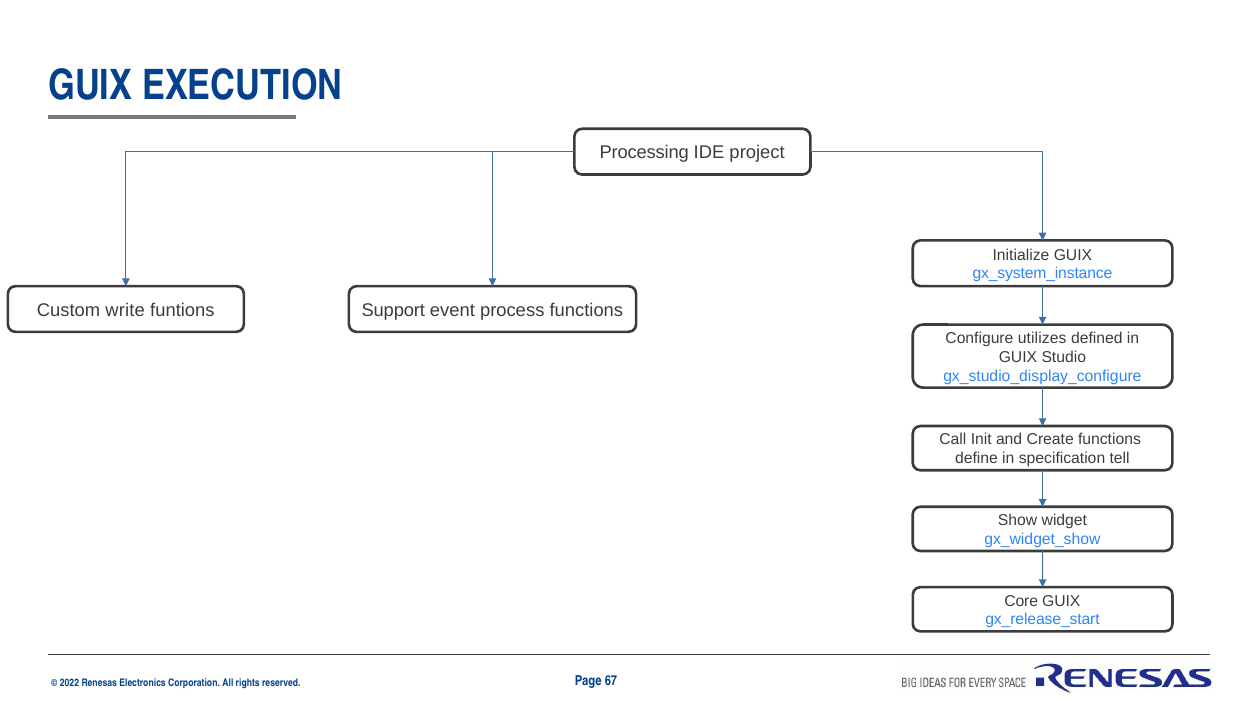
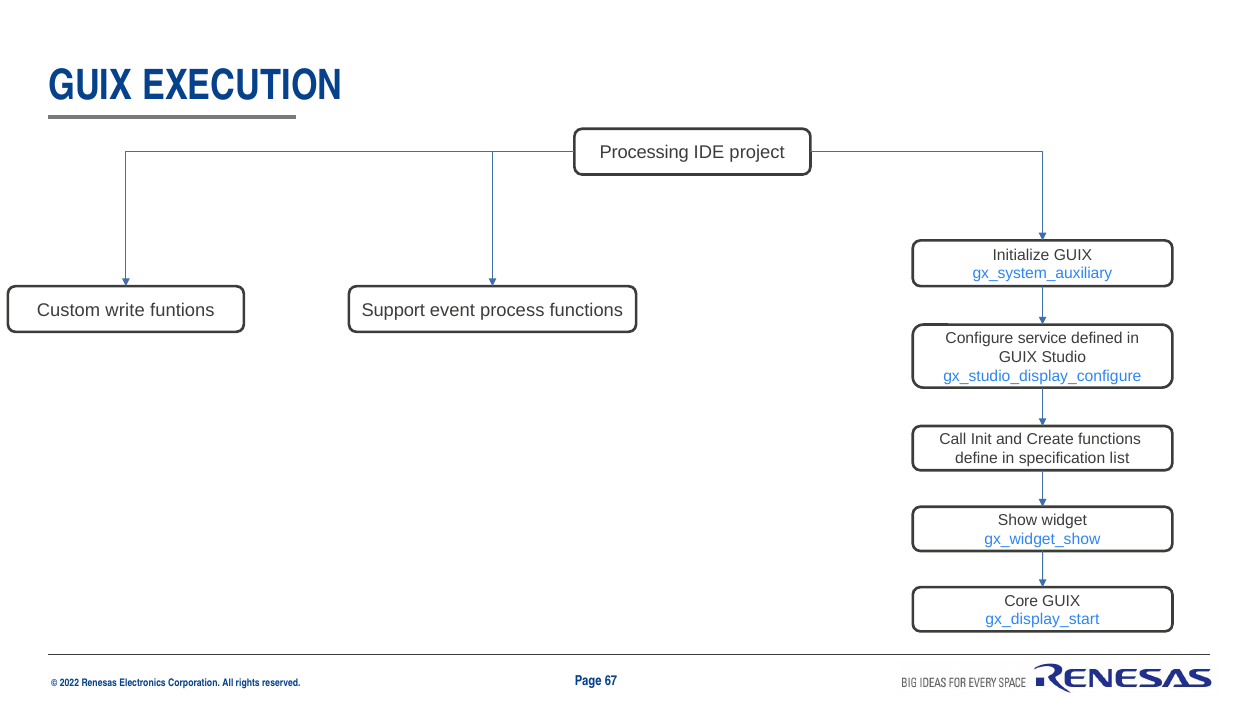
gx_system_instance: gx_system_instance -> gx_system_auxiliary (1042, 274)
utilizes: utilizes -> service (1042, 338)
tell: tell -> list (1120, 459)
gx_release_start: gx_release_start -> gx_display_start (1042, 620)
